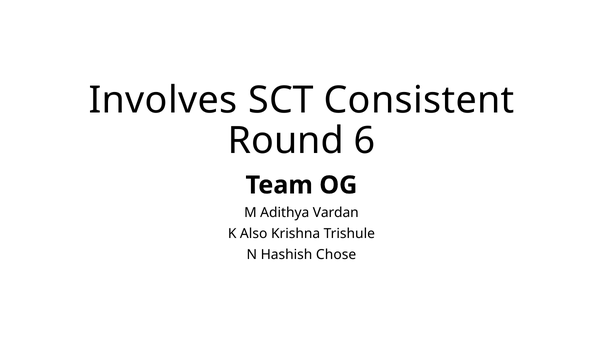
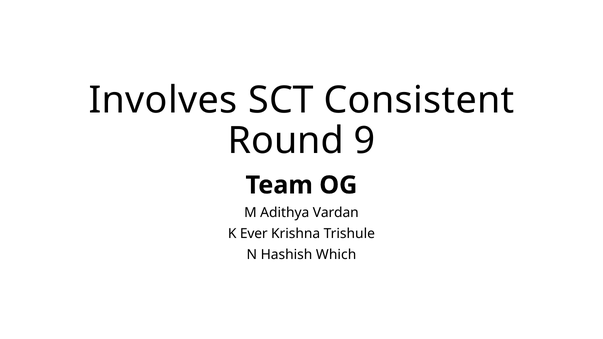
6: 6 -> 9 (364, 141)
Also: Also -> Ever (254, 234)
Chose: Chose -> Which (336, 255)
